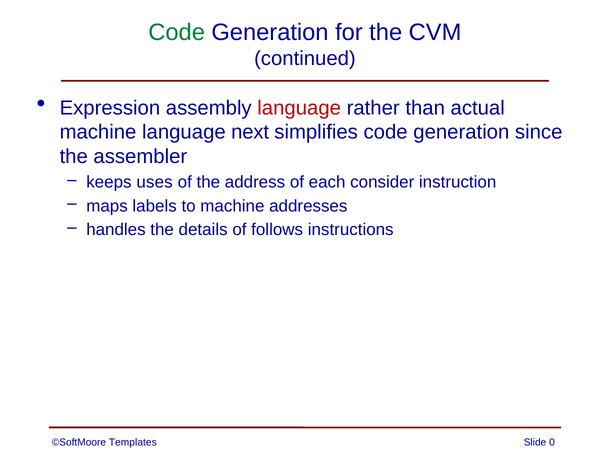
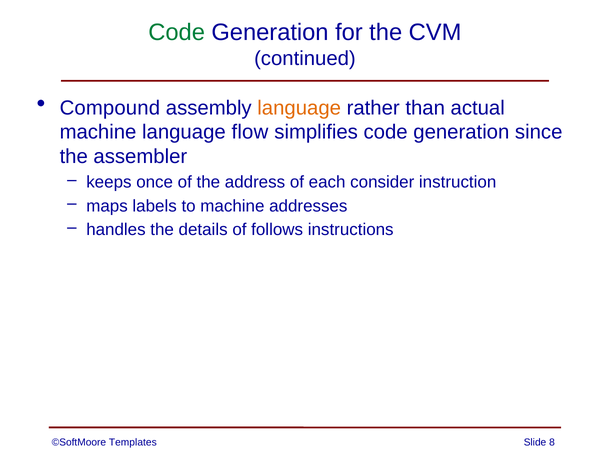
Expression: Expression -> Compound (110, 108)
language colour: red -> orange (299, 108)
next: next -> flow (250, 132)
uses: uses -> once (155, 182)
0: 0 -> 8 (552, 442)
